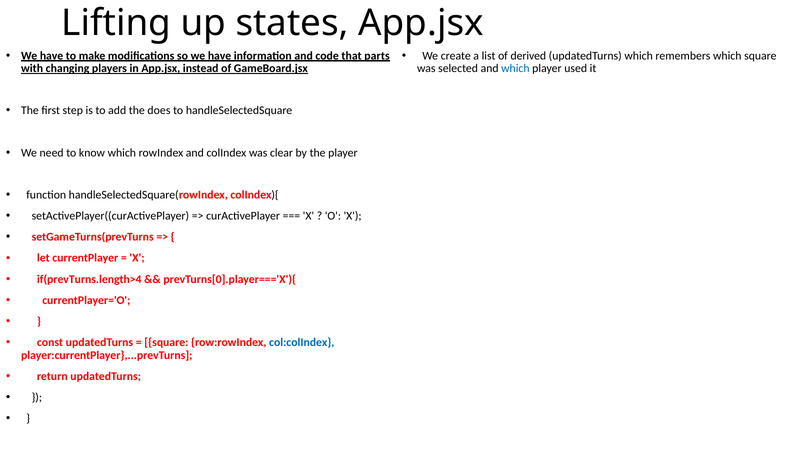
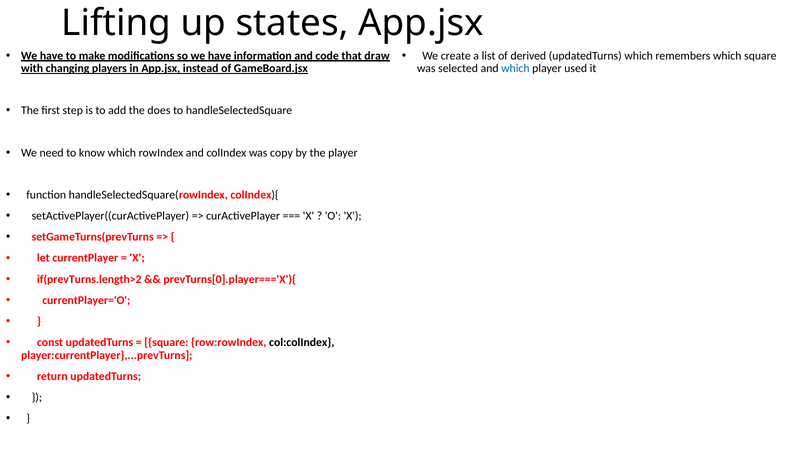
parts: parts -> draw (377, 56)
clear: clear -> copy (281, 152)
if(prevTurns.length>4: if(prevTurns.length>4 -> if(prevTurns.length>2 (89, 279)
col:colIndex colour: blue -> black (302, 342)
